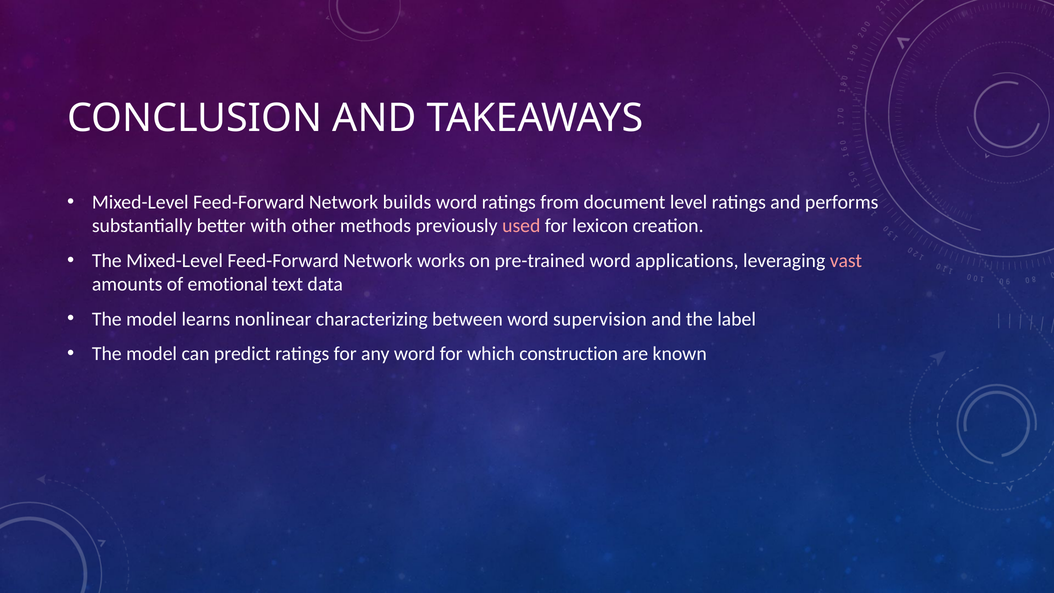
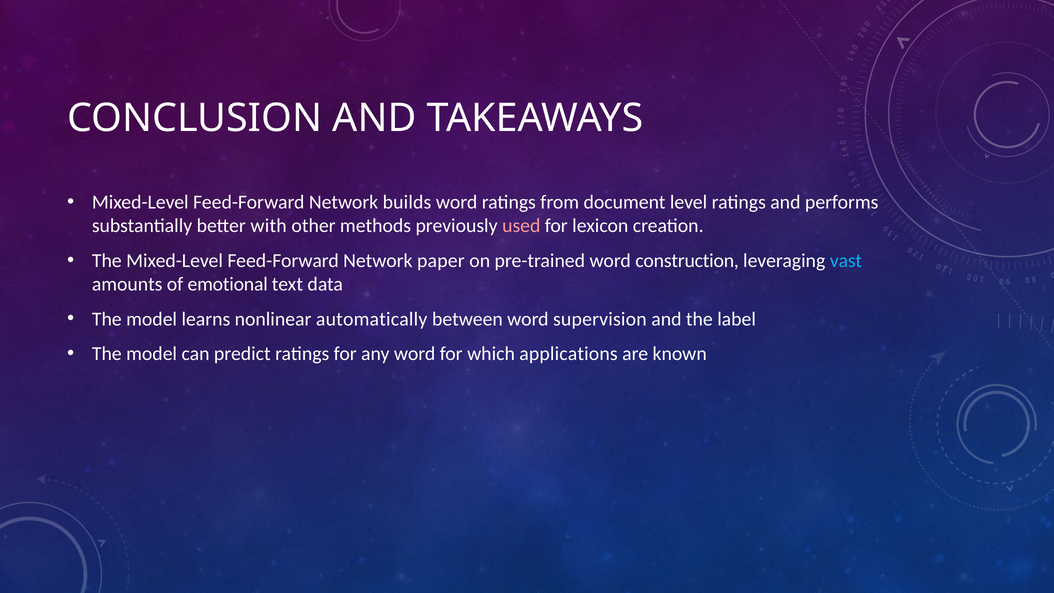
works: works -> paper (441, 261)
applications: applications -> construction (687, 261)
vast colour: pink -> light blue (846, 261)
characterizing: characterizing -> automatically (372, 319)
construction: construction -> applications (568, 354)
